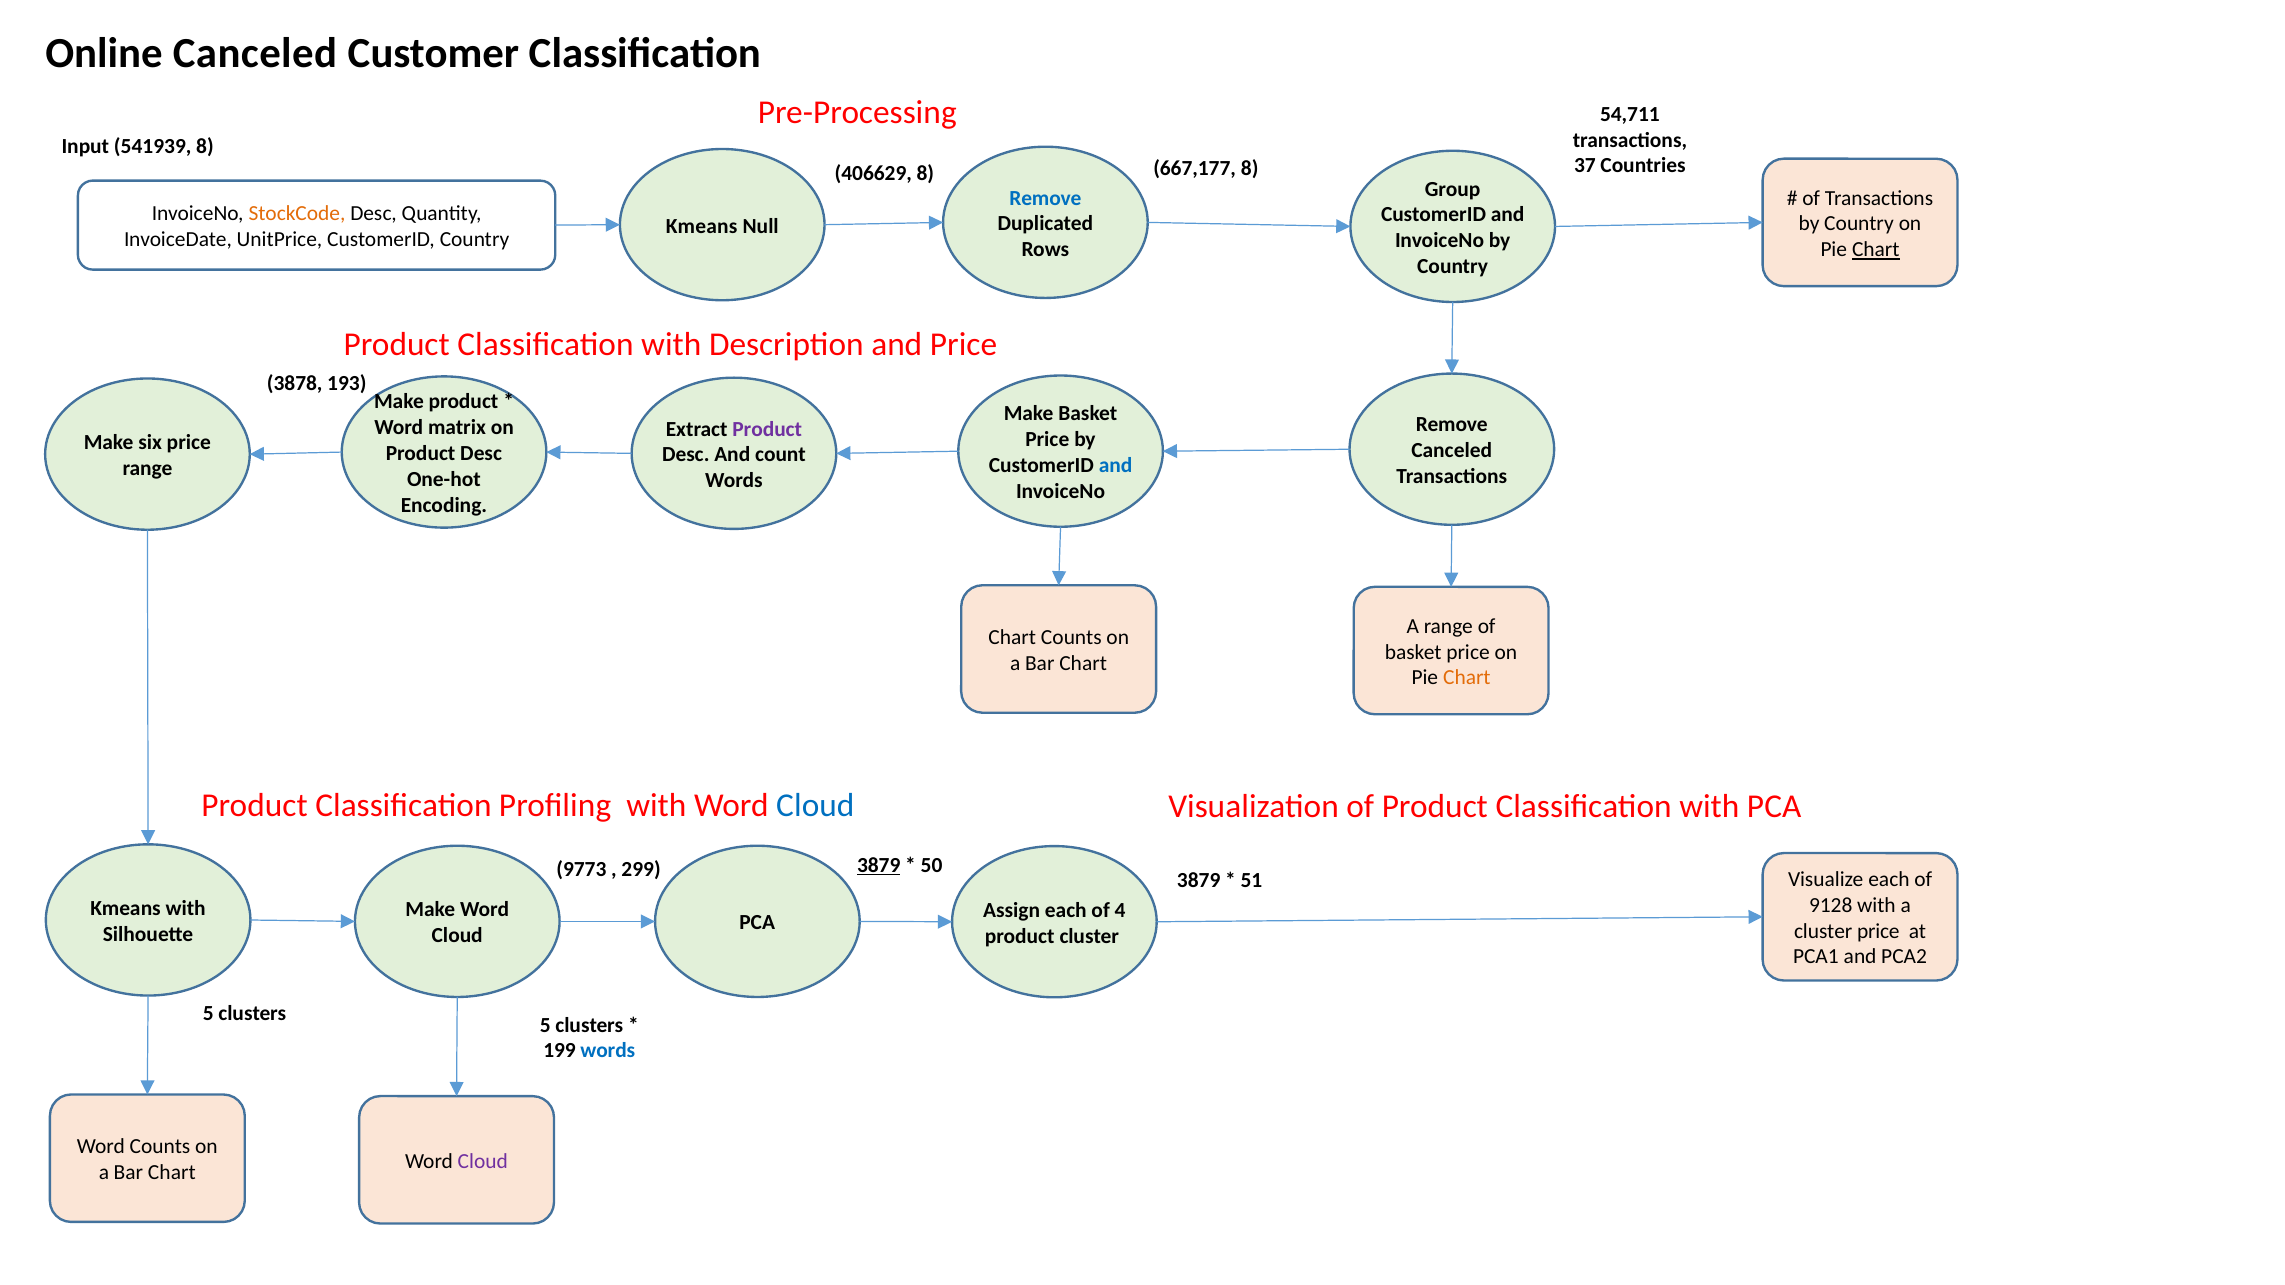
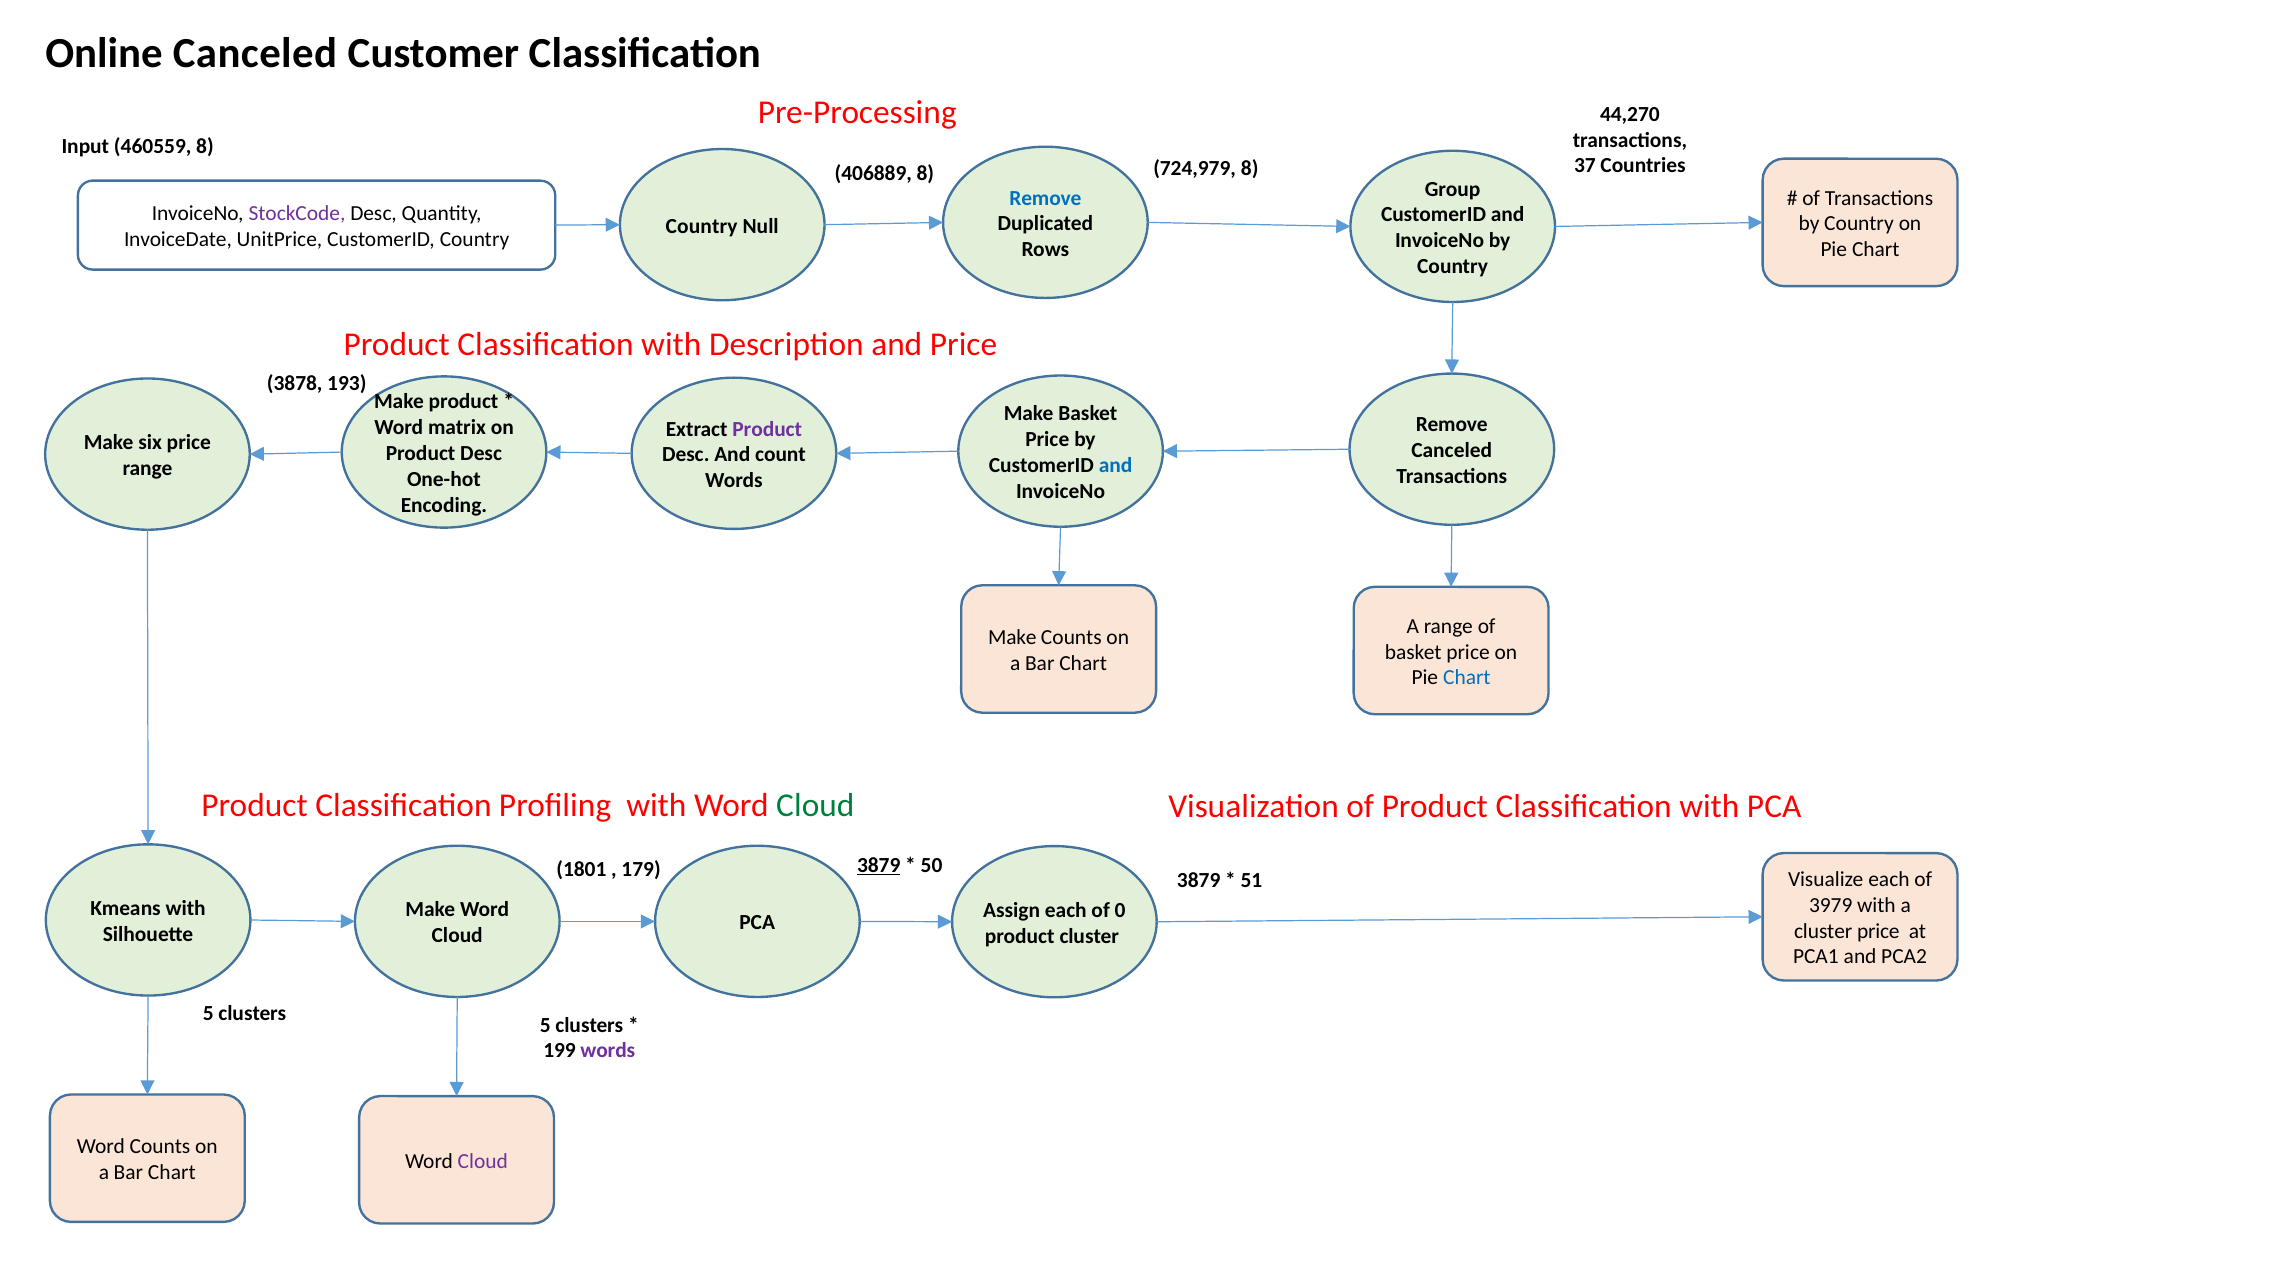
54,711: 54,711 -> 44,270 (1630, 114)
541939: 541939 -> 460559 (153, 147)
667,177: 667,177 -> 724,979 (1195, 169)
406629: 406629 -> 406889 (873, 173)
StockCode colour: orange -> purple (297, 214)
Kmeans: Kmeans -> Country (702, 226)
Chart underline: present -> none (1876, 250)
Chart: Chart -> Make (1012, 638)
Chart colour: orange -> blue (1467, 678)
Cloud colour: blue -> green (815, 806)
9773: 9773 -> 1801 (581, 869)
299: 299 -> 179 (641, 869)
9128: 9128 -> 3979 (1831, 906)
4: 4 -> 0 (1120, 910)
words colour: blue -> purple (608, 1051)
